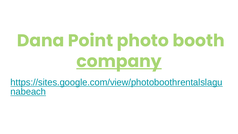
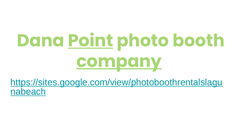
Point underline: none -> present (91, 41)
